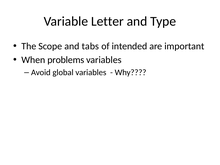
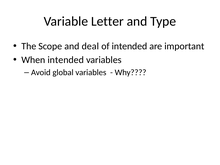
tabs: tabs -> deal (90, 46)
When problems: problems -> intended (66, 60)
